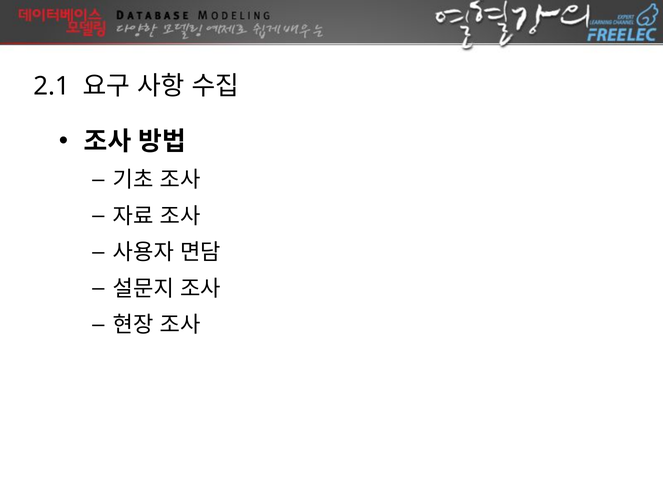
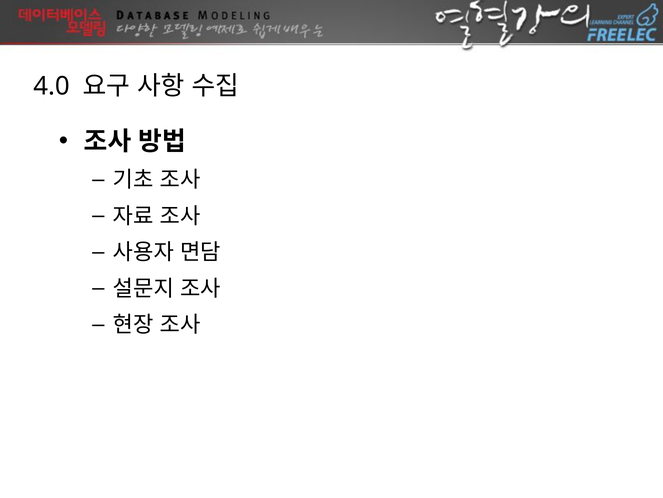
2.1: 2.1 -> 4.0 (52, 86)
